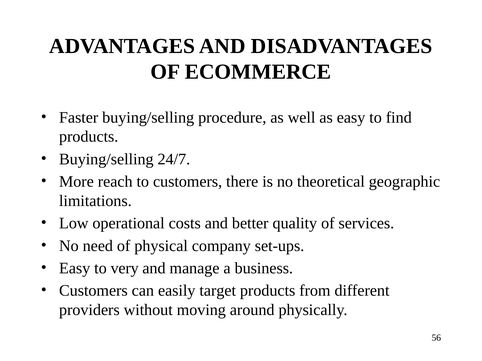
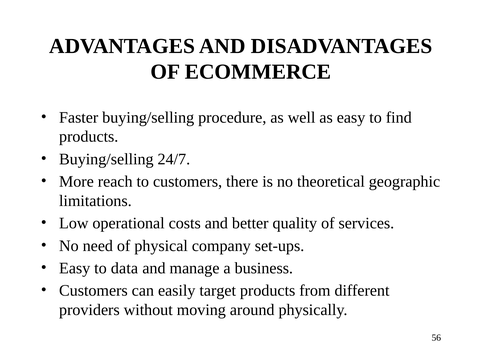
very: very -> data (124, 269)
